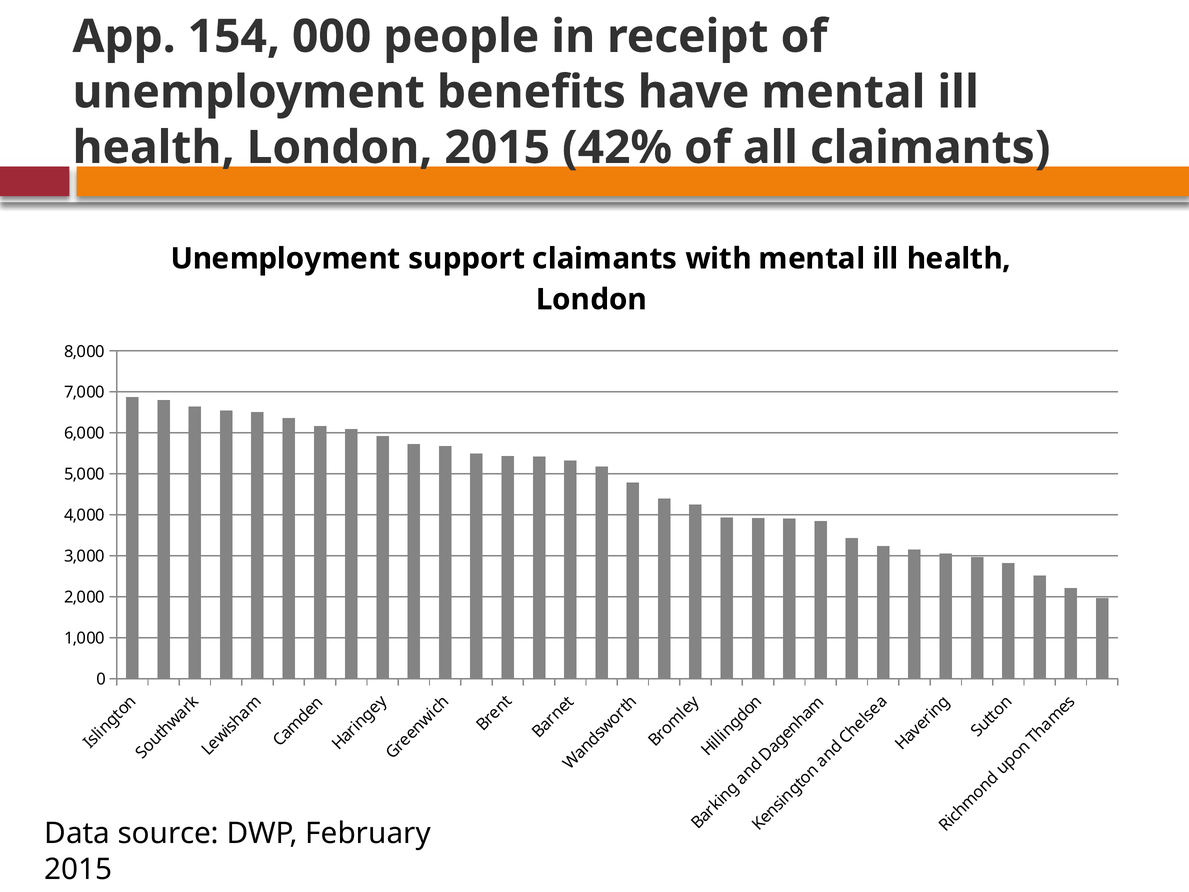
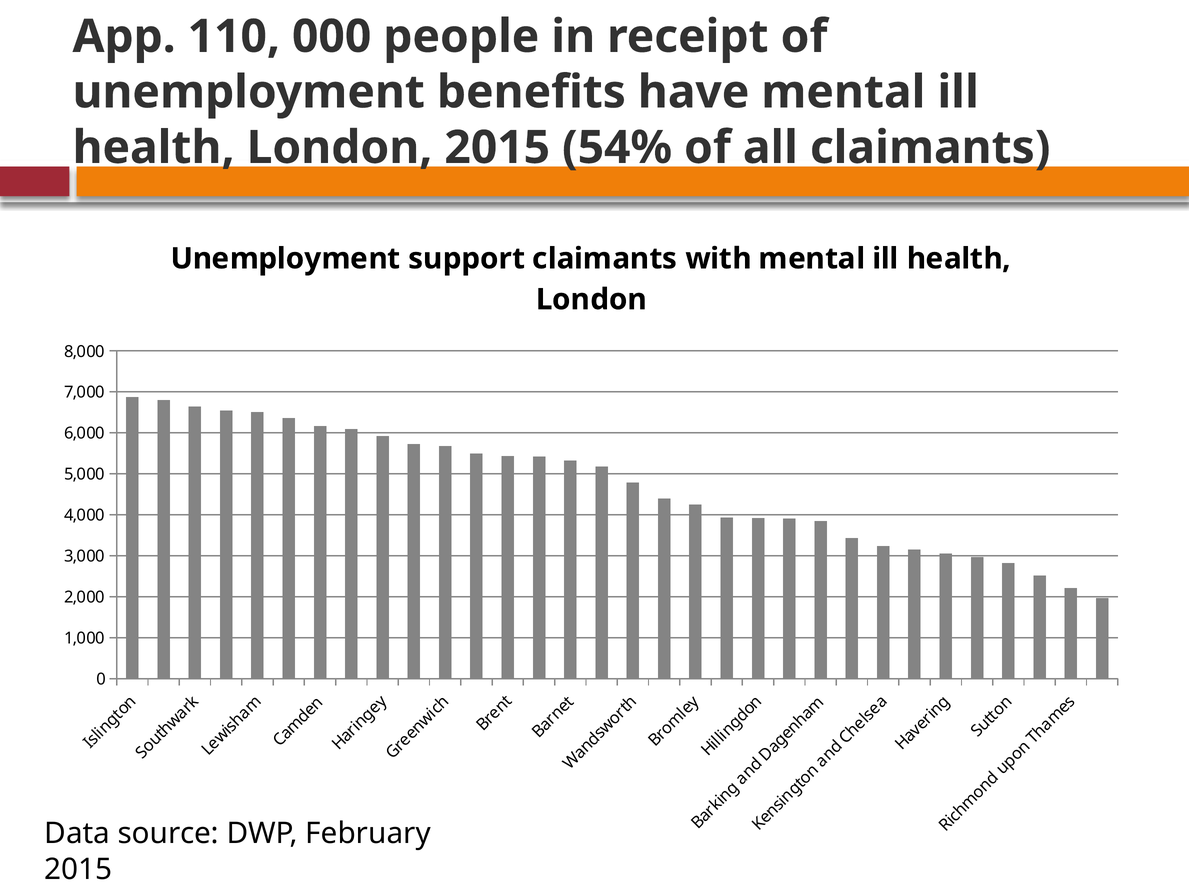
154: 154 -> 110 (234, 37)
42%: 42% -> 54% (617, 148)
